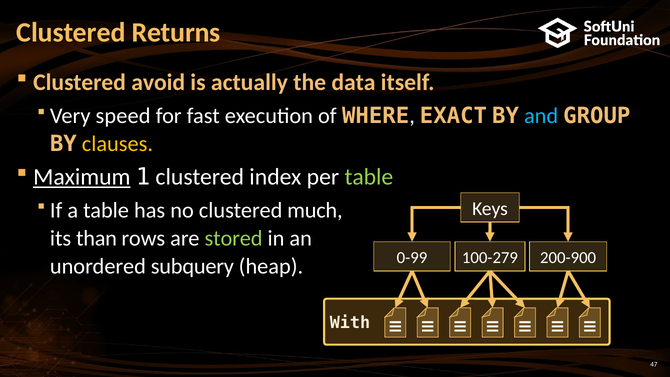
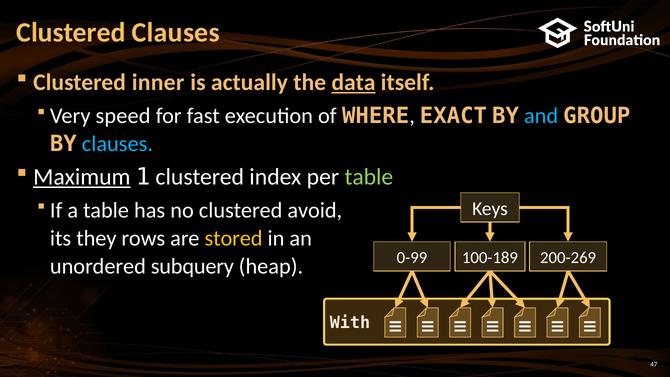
Clustered Returns: Returns -> Clauses (176, 33)
avoid: avoid -> inner (158, 83)
data underline: none -> present (353, 83)
clauses colour: yellow -> light blue (117, 144)
much: much -> avoid (315, 210)
than: than -> they (96, 238)
stored colour: light green -> yellow (234, 238)
100-279: 100-279 -> 100-189 (490, 257)
200-900: 200-900 -> 200-269 (568, 257)
